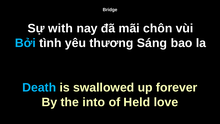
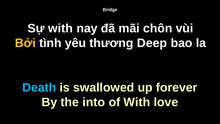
Bởi colour: light blue -> yellow (25, 43)
Sáng: Sáng -> Deep (152, 43)
of Held: Held -> With (137, 102)
